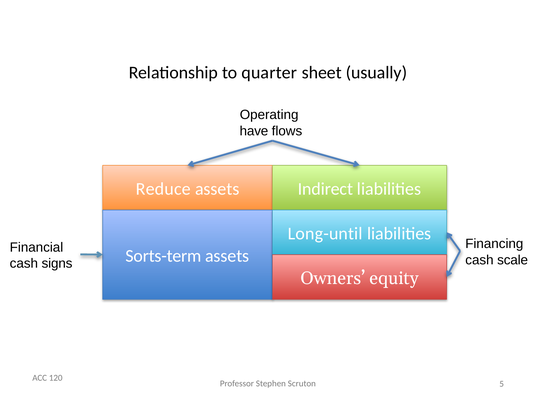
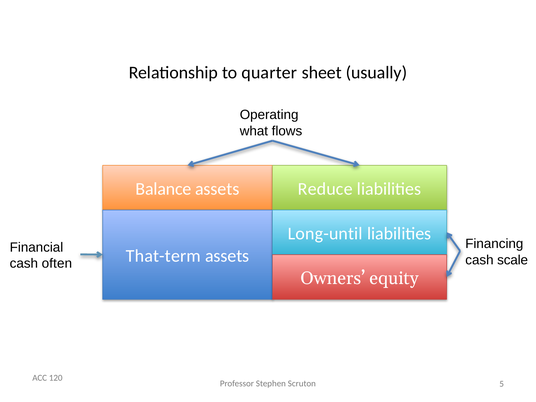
have: have -> what (254, 131)
Reduce: Reduce -> Balance (163, 189)
Indirect: Indirect -> Reduce (325, 189)
Sorts-term: Sorts-term -> That-term (163, 256)
signs: signs -> often (57, 263)
